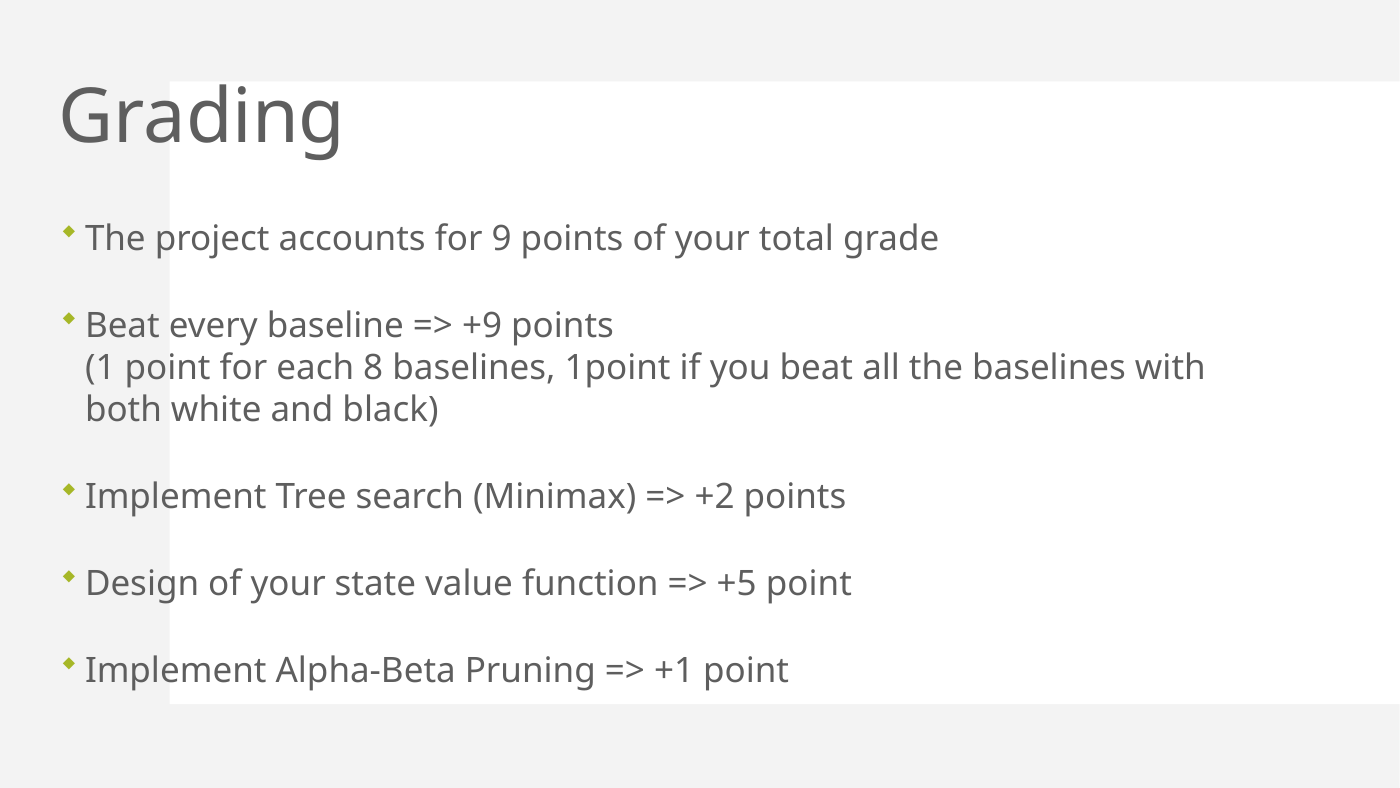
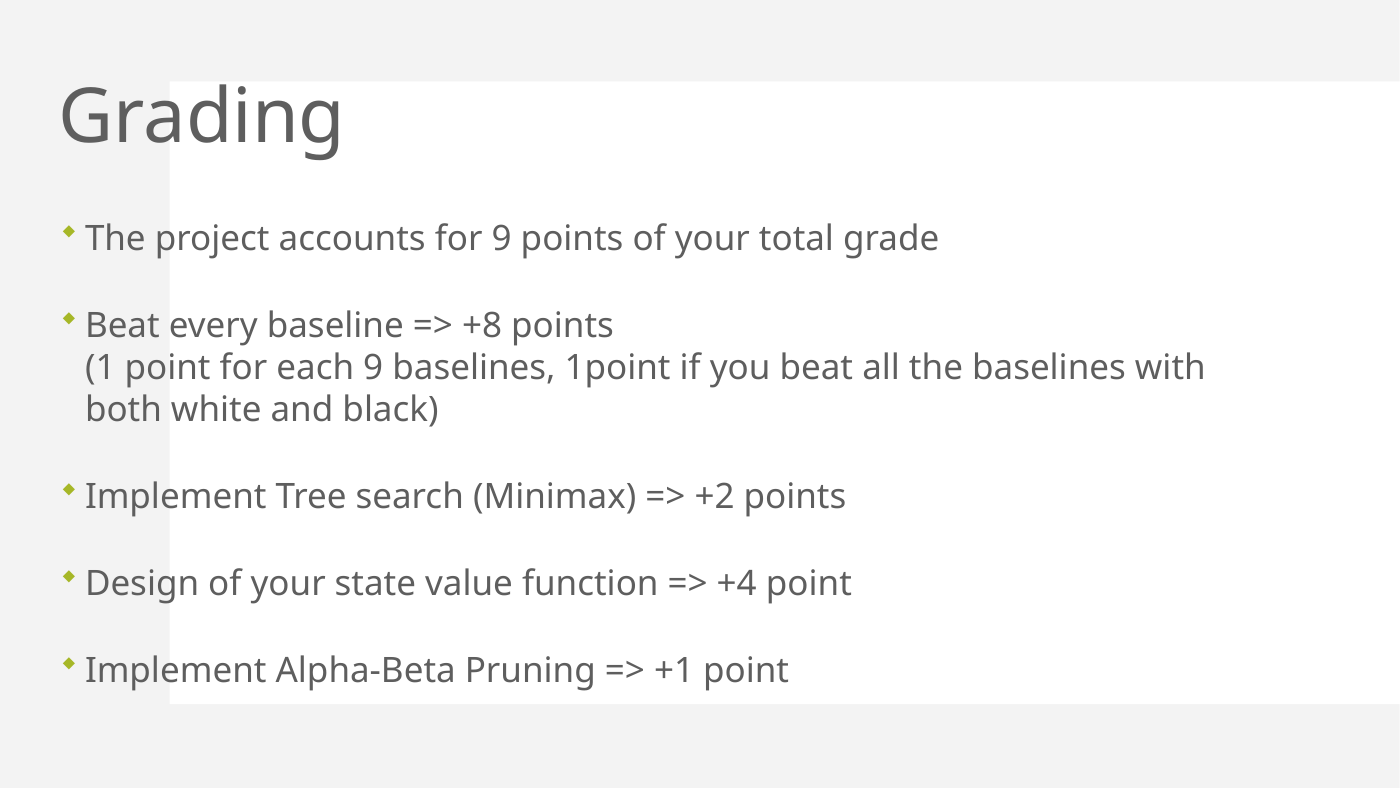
+9: +9 -> +8 (482, 325)
each 8: 8 -> 9 (373, 367)
+5: +5 -> +4 (737, 583)
